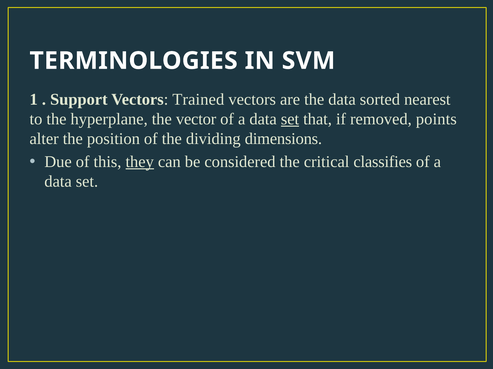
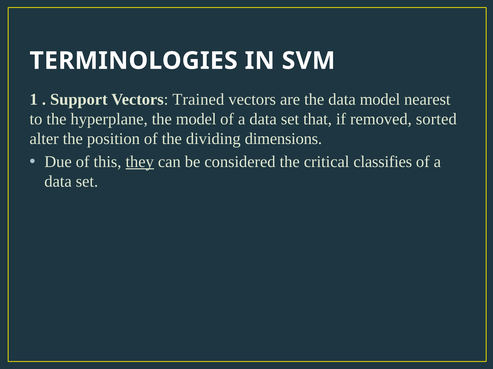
data sorted: sorted -> model (380, 100)
the vector: vector -> model (196, 119)
set underline: present -> none (290, 119)
points: points -> sorted (436, 119)
